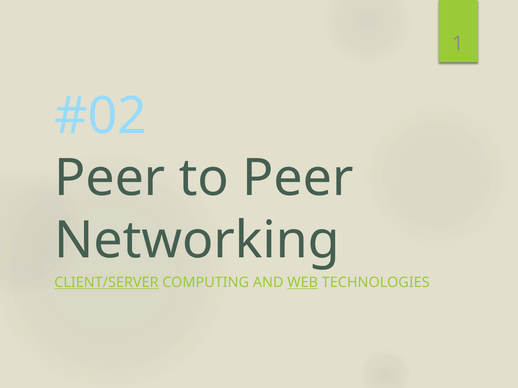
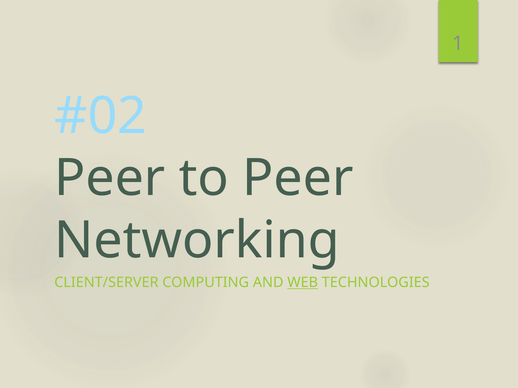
CLIENT/SERVER underline: present -> none (106, 283)
